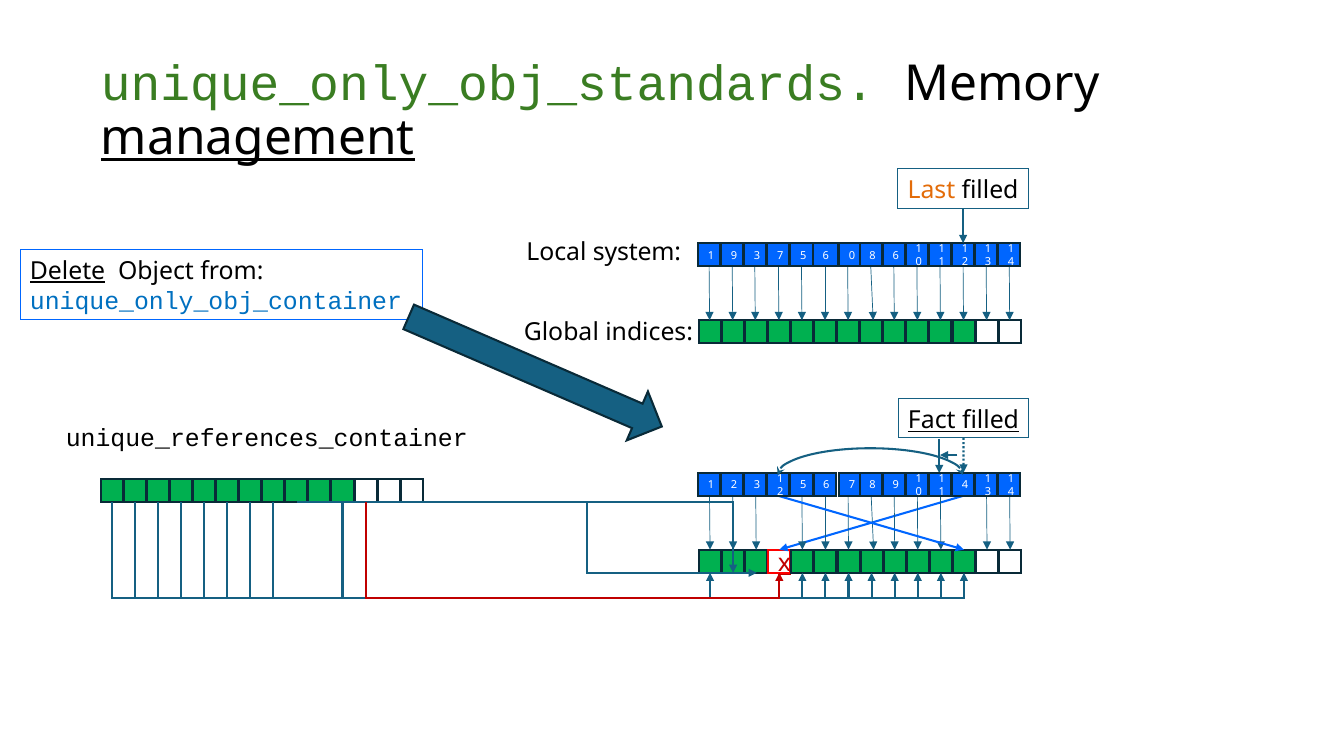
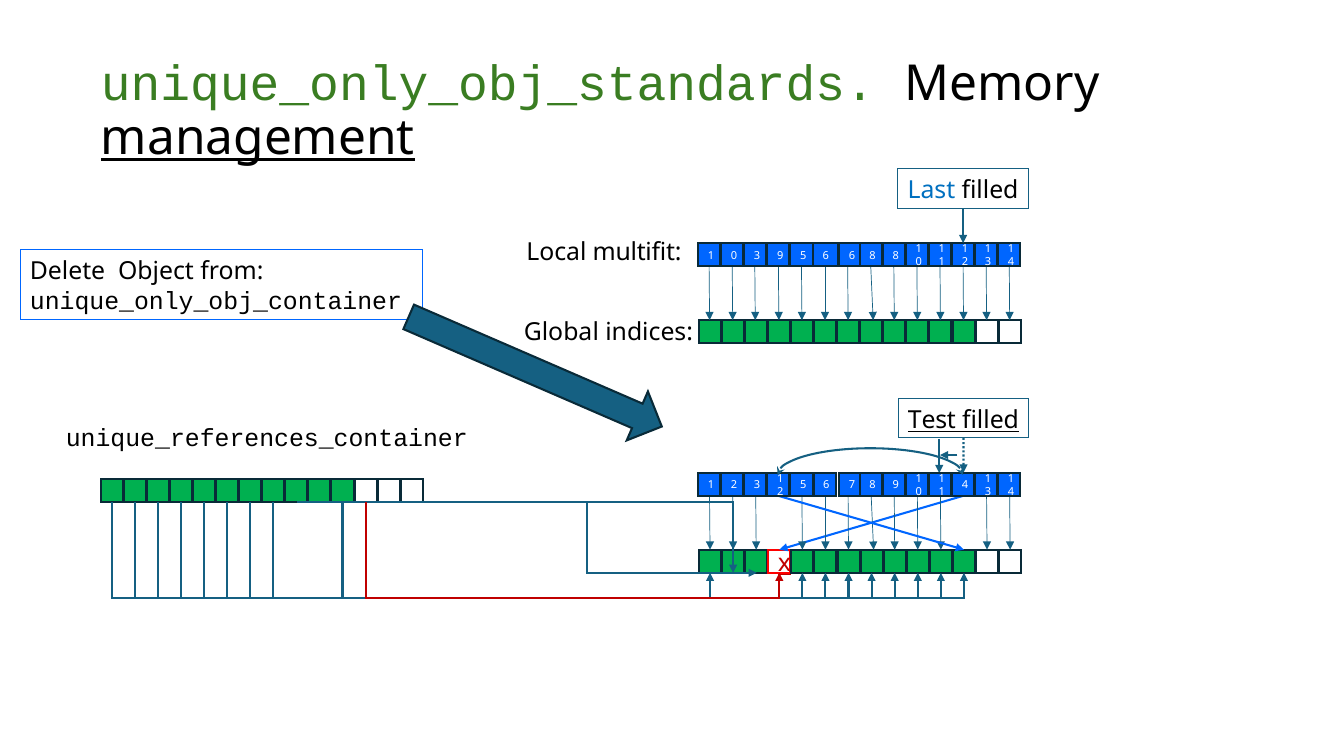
Last colour: orange -> blue (931, 190)
system: system -> multifit (637, 252)
9: 9 -> 0 (734, 256)
3 7: 7 -> 9 (780, 256)
6 0: 0 -> 6 (852, 256)
8 6: 6 -> 8 (896, 256)
Delete underline: present -> none (68, 272)
unique_only_obj_container colour: blue -> black (216, 301)
Fact: Fact -> Test (932, 420)
